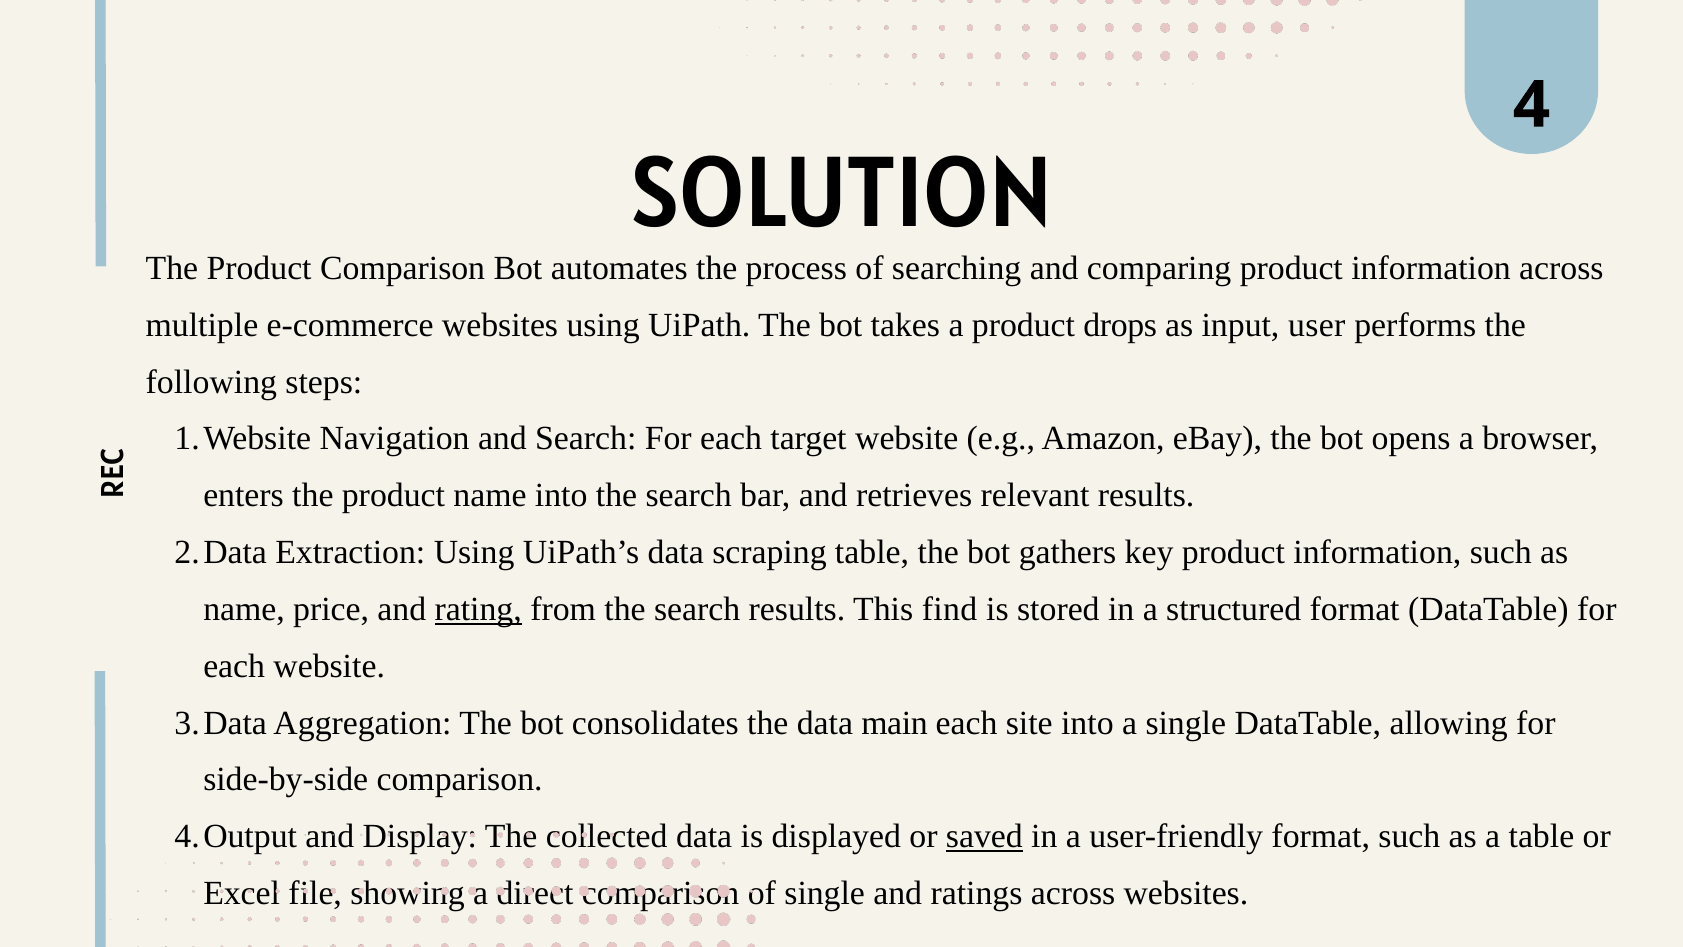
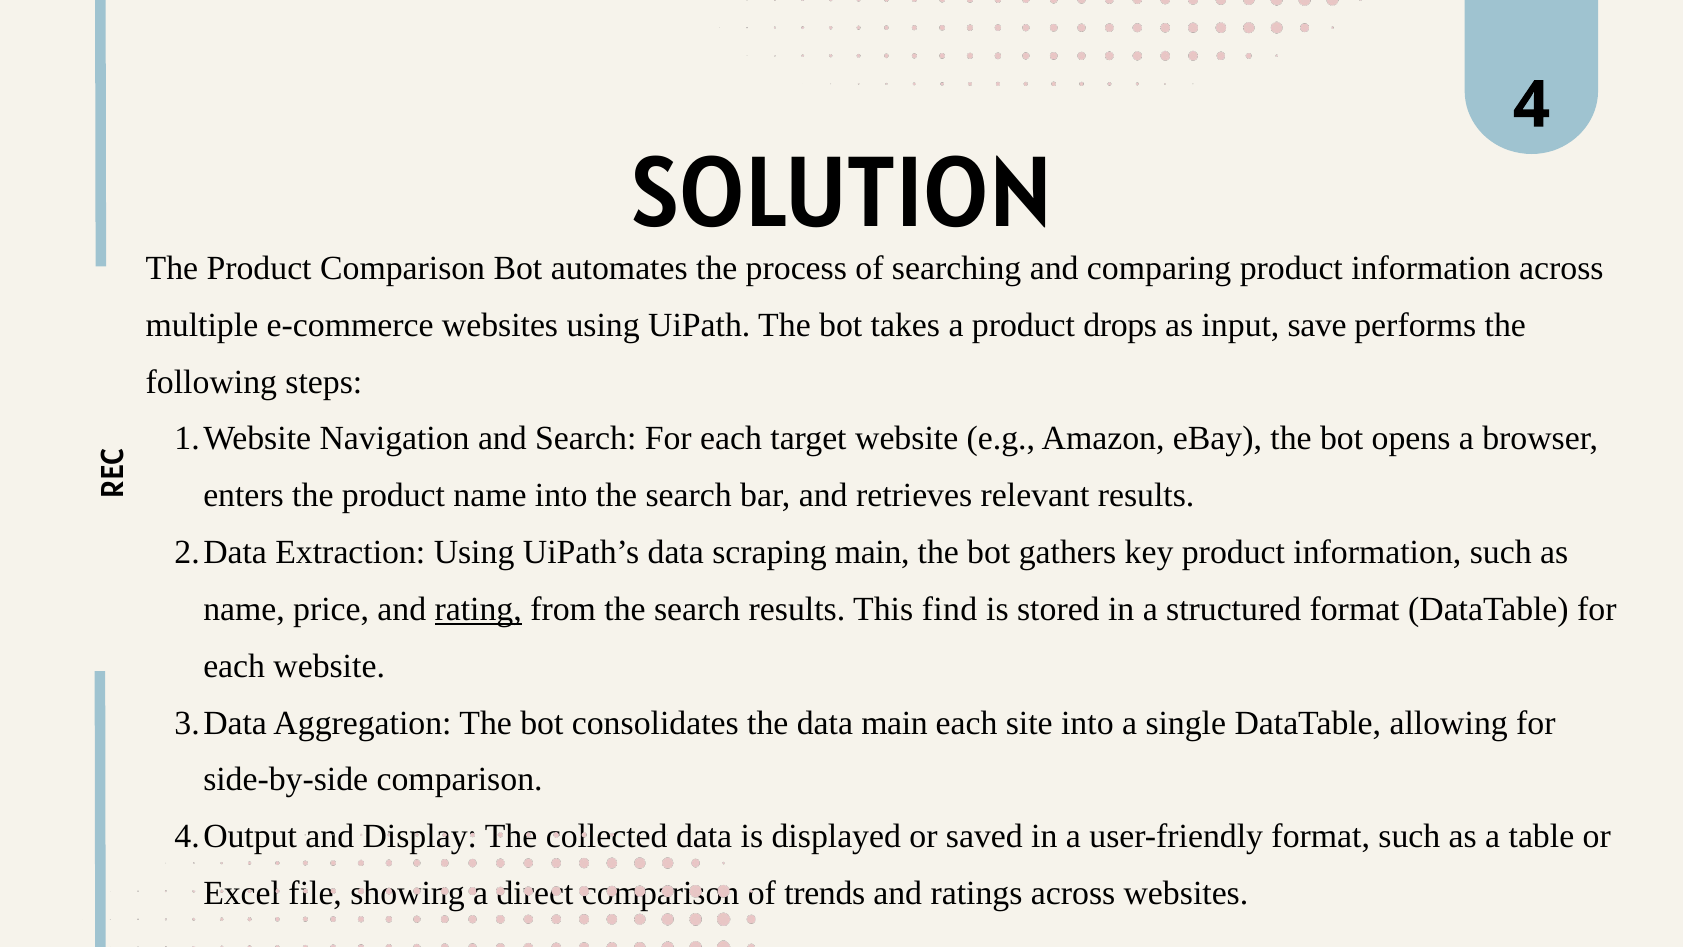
user: user -> save (1317, 325)
scraping table: table -> main (872, 552)
saved underline: present -> none (984, 836)
single: single -> trends (825, 893)
